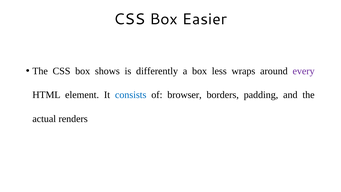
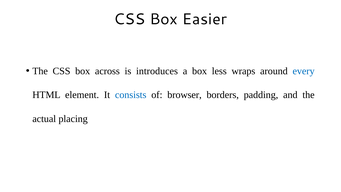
shows: shows -> across (107, 71)
differently: differently -> introduces (157, 71)
every colour: purple -> blue (304, 71)
renders: renders -> placing (73, 119)
